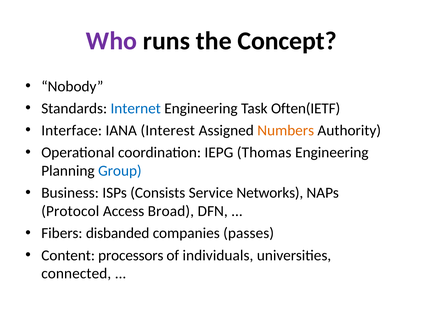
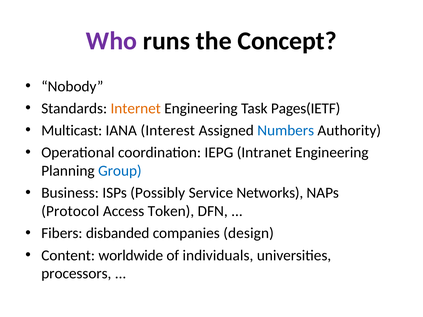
Internet colour: blue -> orange (136, 108)
Often(IETF: Often(IETF -> Pages(IETF (306, 108)
Interface: Interface -> Multicast (72, 131)
Numbers colour: orange -> blue (286, 131)
Thomas: Thomas -> Intranet (264, 153)
Consists: Consists -> Possibly (158, 193)
Broad: Broad -> Token (171, 211)
passes: passes -> design (249, 233)
processors: processors -> worldwide (131, 256)
connected: connected -> processors (76, 274)
